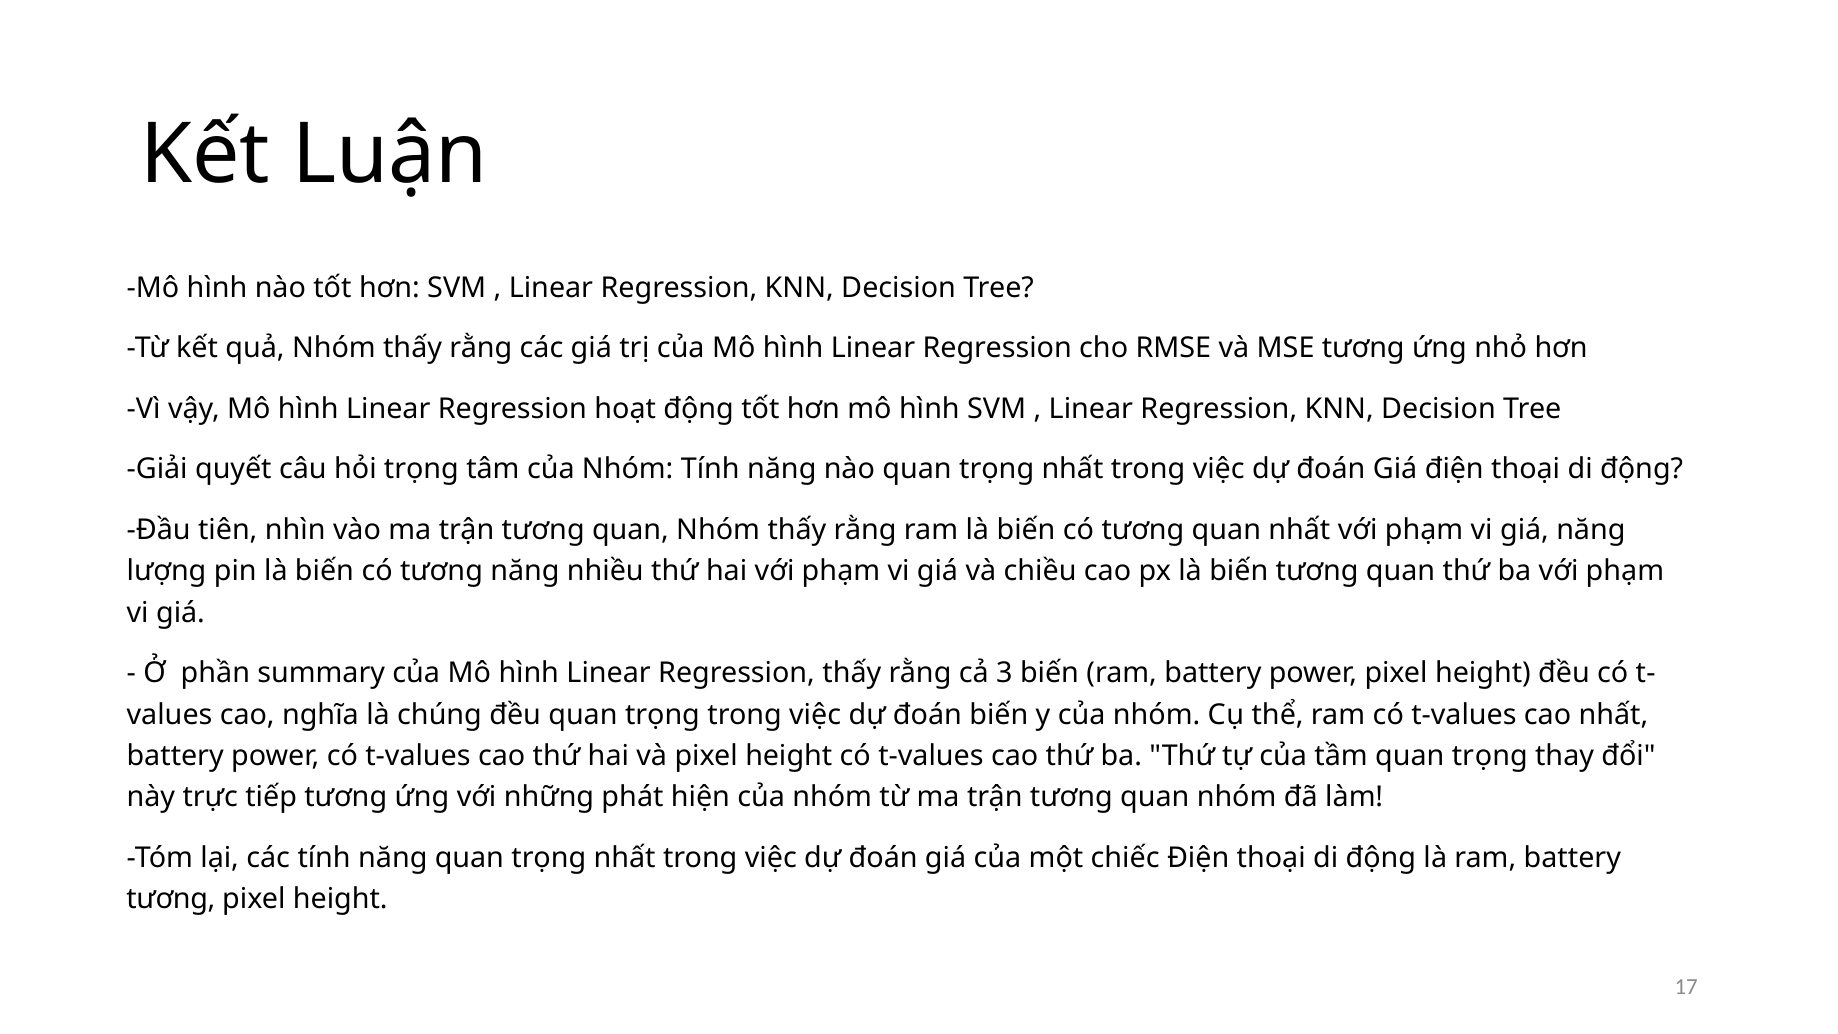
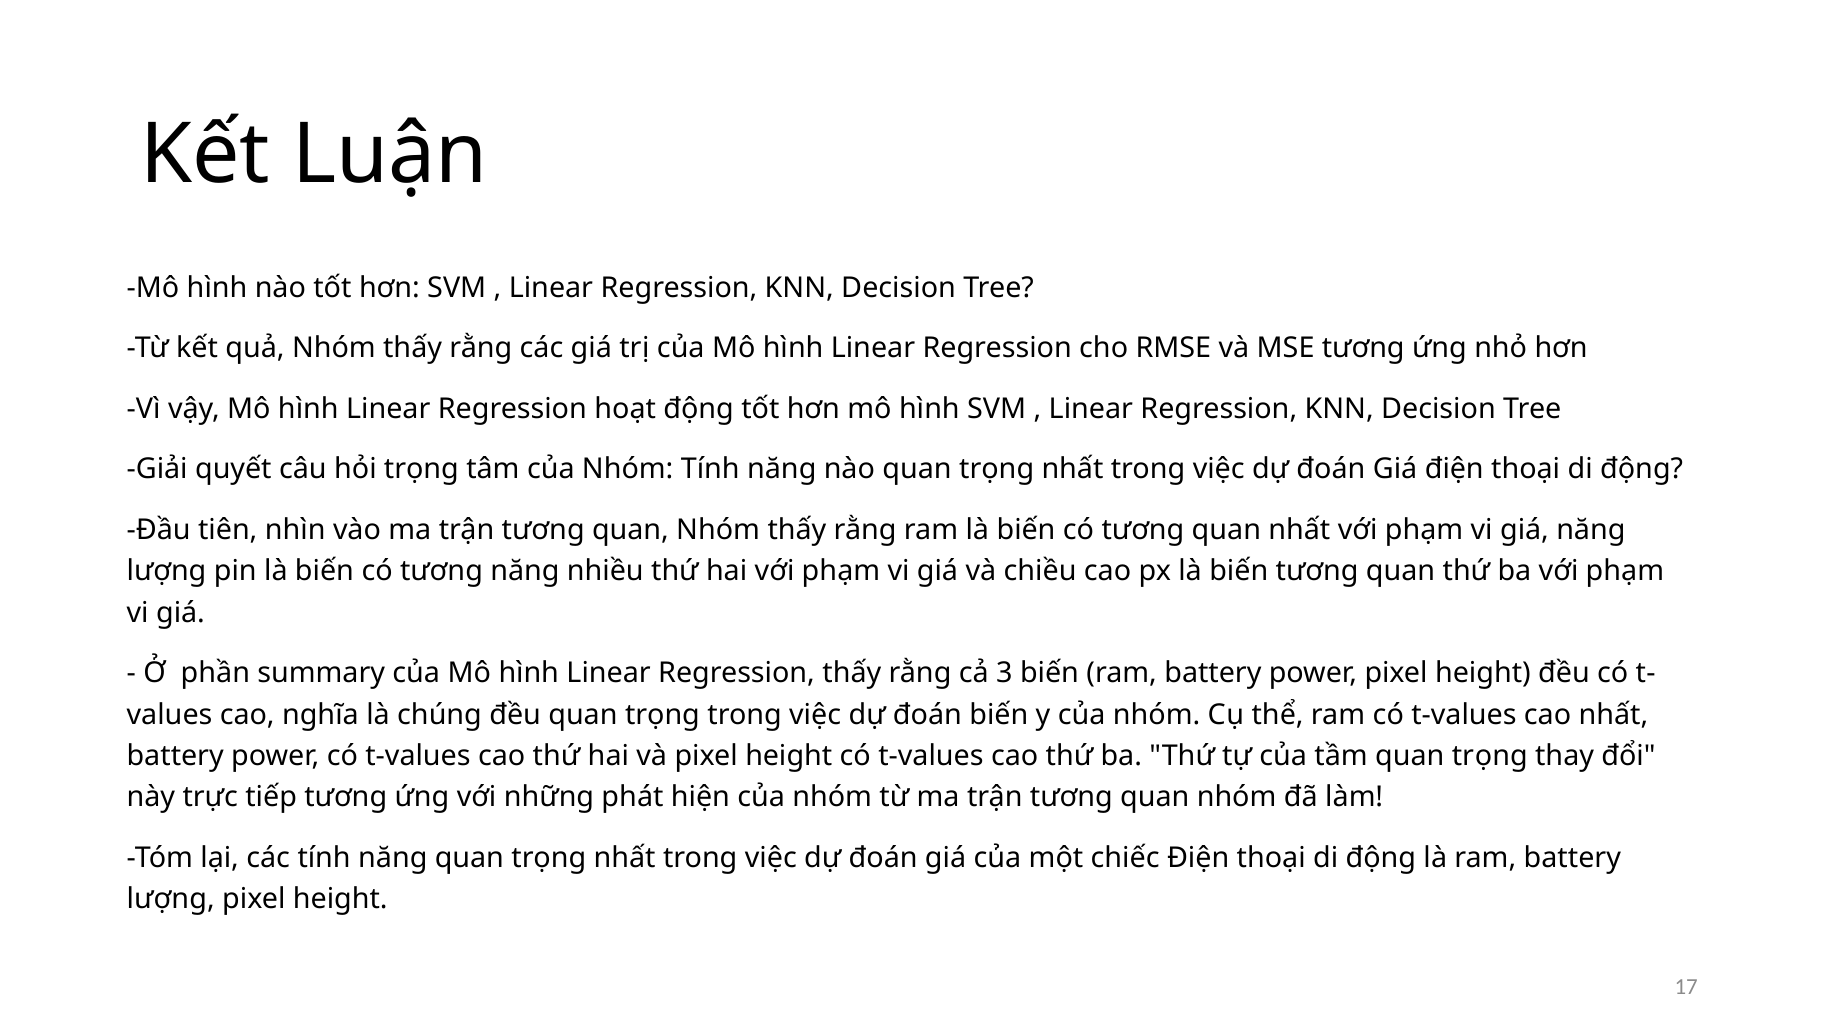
tương: tương -> lượng (171, 899)
